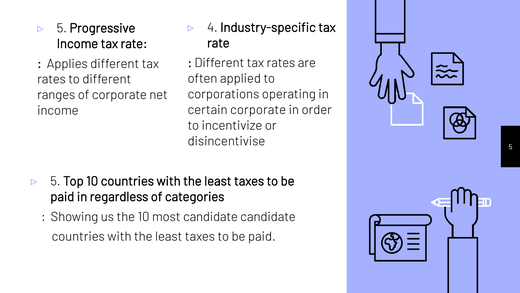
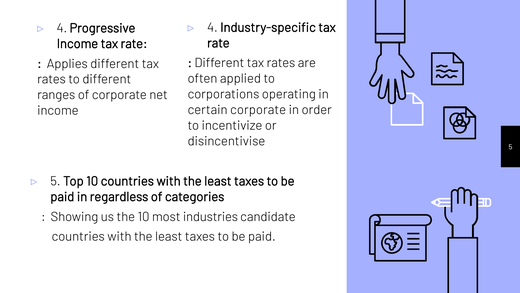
5: 5 -> 4 (62, 28)
most candidate: candidate -> industries (210, 216)
